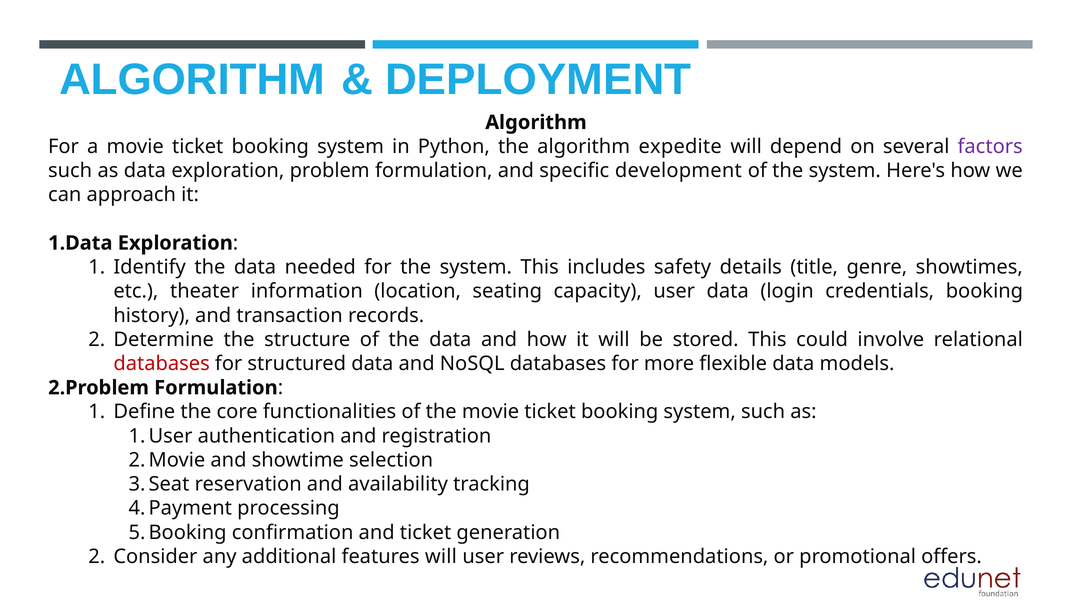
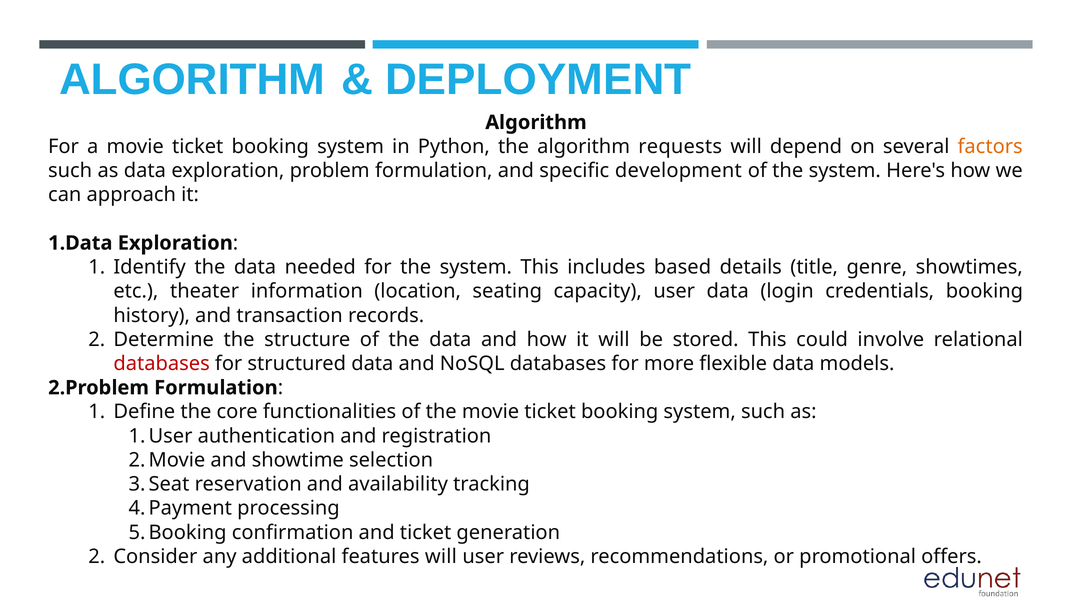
expedite: expedite -> requests (680, 147)
factors colour: purple -> orange (990, 147)
safety: safety -> based (683, 267)
